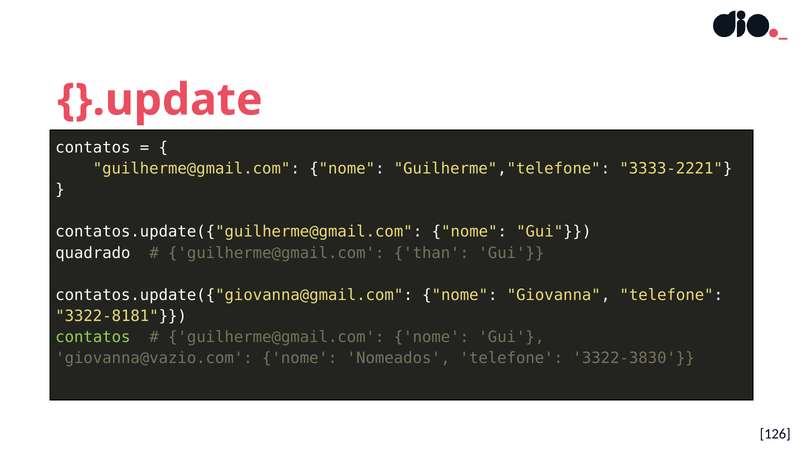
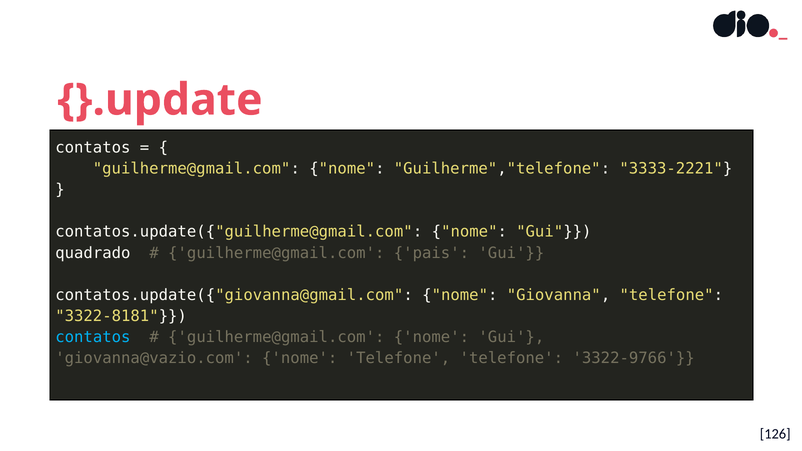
than: than -> pais (431, 253)
contatos colour: light green -> light blue (93, 337)
nome Nomeados: Nomeados -> Telefone (398, 358)
3322-3830: 3322-3830 -> 3322-9766 (634, 358)
